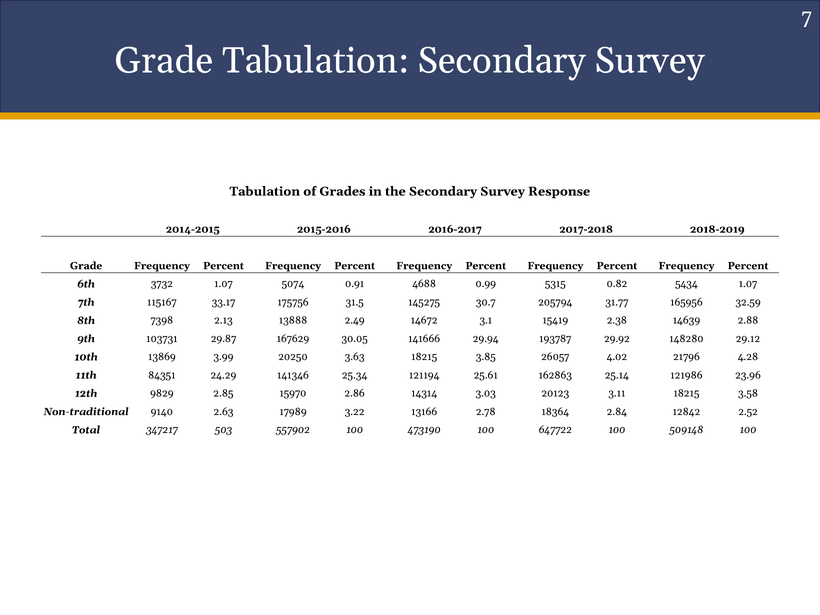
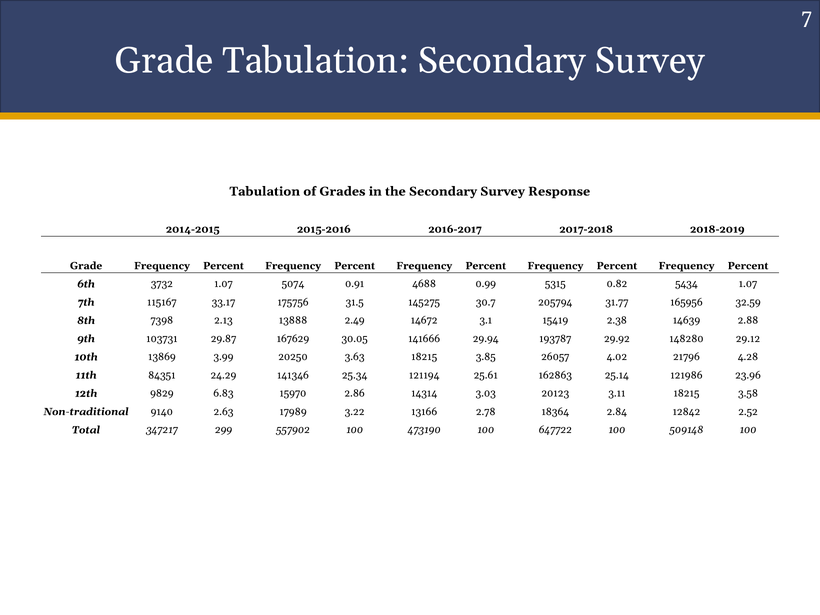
2.85: 2.85 -> 6.83 (223, 393)
503: 503 -> 299 (224, 430)
